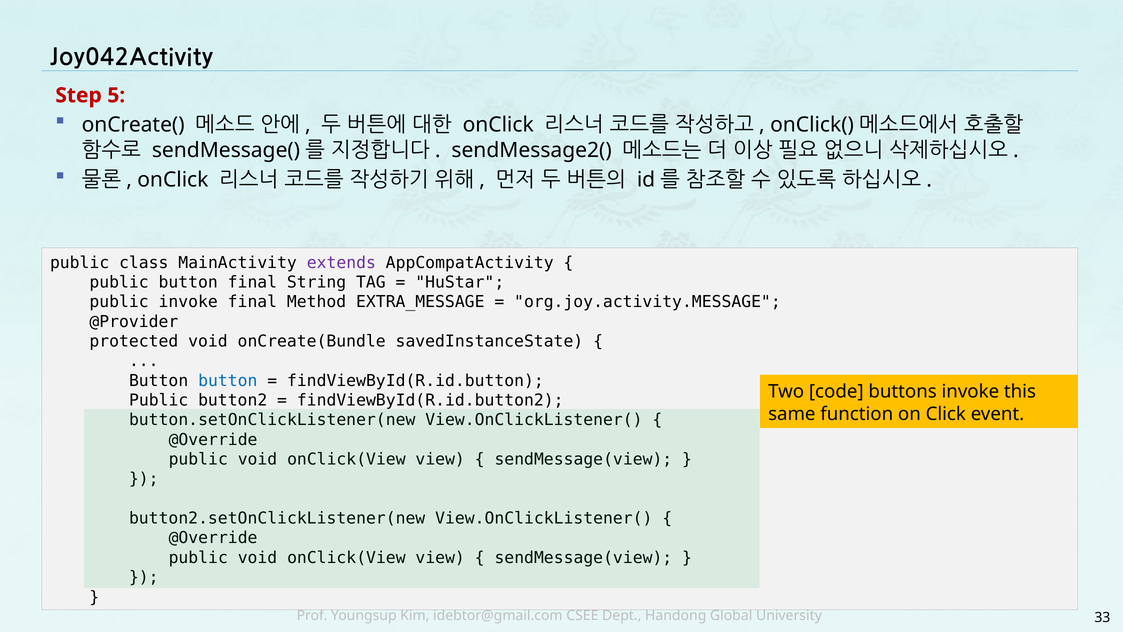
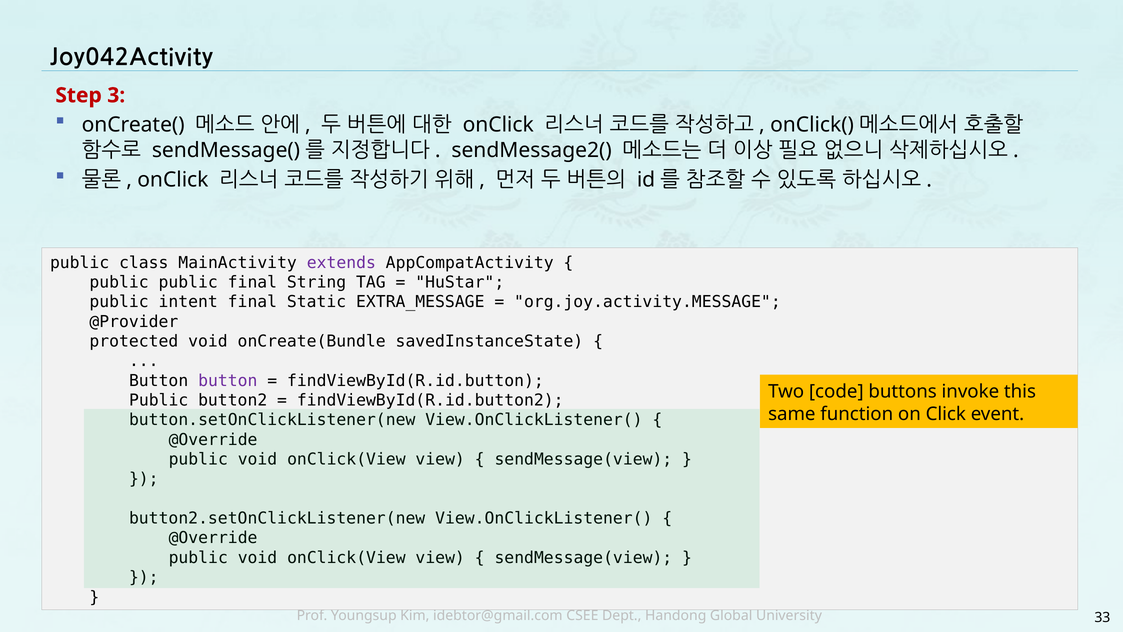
5: 5 -> 3 (116, 95)
public button: button -> public (188, 282)
public invoke: invoke -> intent (188, 302)
Method: Method -> Static (317, 302)
button colour: blue -> purple (228, 381)
